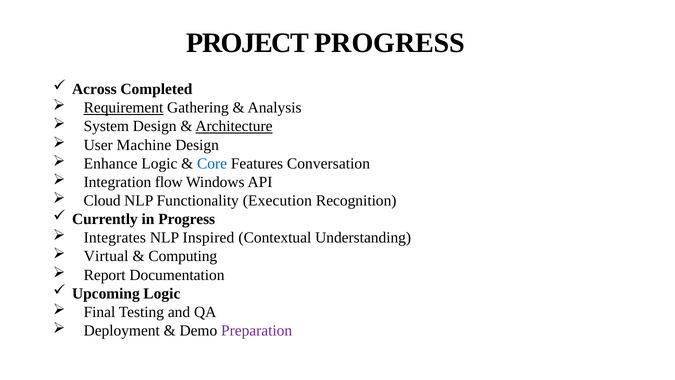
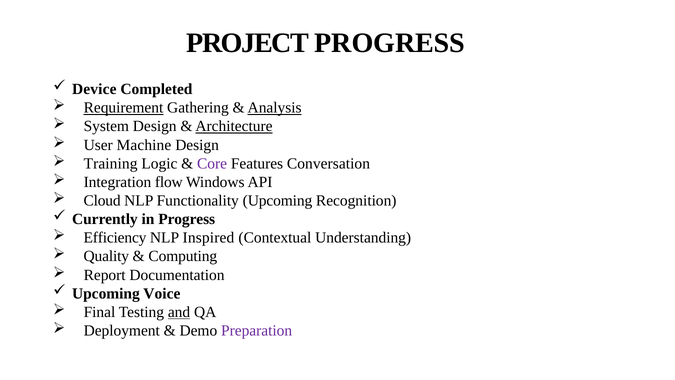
Across: Across -> Device (94, 89)
Analysis underline: none -> present (275, 108)
Enhance: Enhance -> Training (111, 163)
Core colour: blue -> purple (212, 163)
Functionality Execution: Execution -> Upcoming (278, 200)
Integrates: Integrates -> Efficiency (115, 238)
Virtual: Virtual -> Quality (106, 256)
Upcoming Logic: Logic -> Voice (162, 293)
and underline: none -> present (179, 312)
